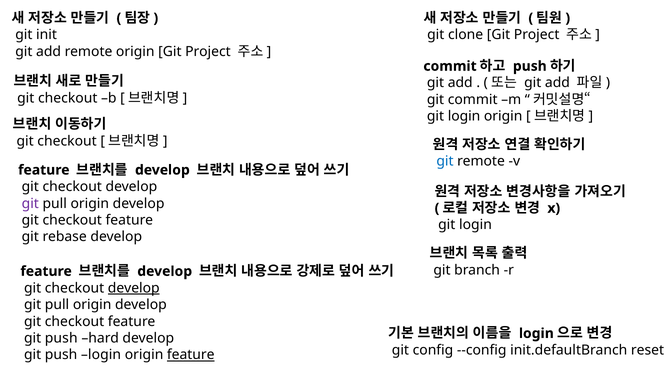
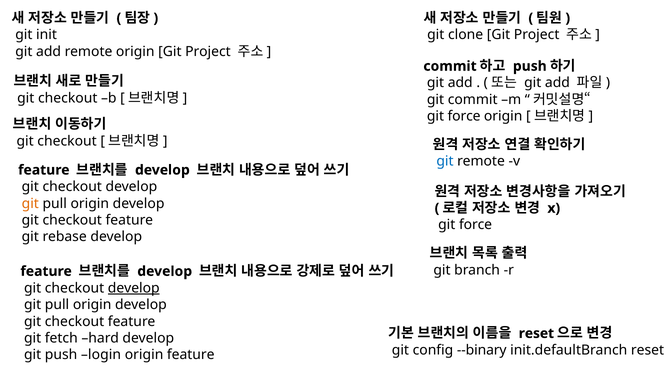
login: login -> force (464, 116)
git colour: purple -> orange (30, 203)
login: login -> force (476, 225)
login: login -> reset (536, 333)
push: push -> fetch (61, 338)
--config: --config -> --binary (482, 350)
feature underline: present -> none (191, 355)
